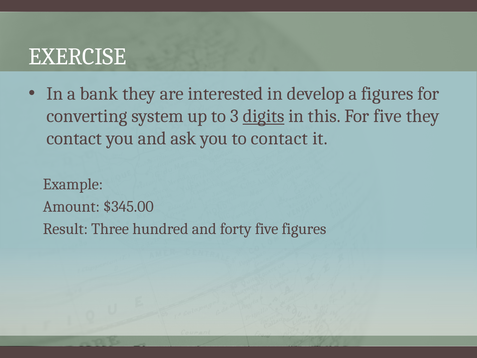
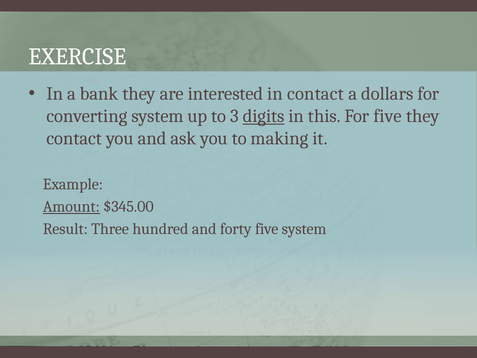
in develop: develop -> contact (316, 94)
a figures: figures -> dollars (387, 94)
to contact: contact -> making (279, 138)
Amount underline: none -> present (71, 207)
five figures: figures -> system (304, 229)
